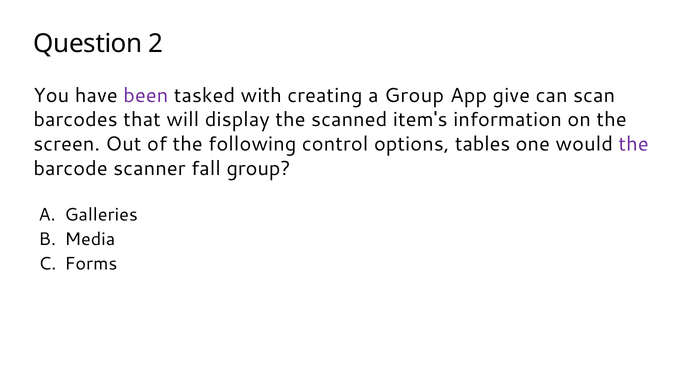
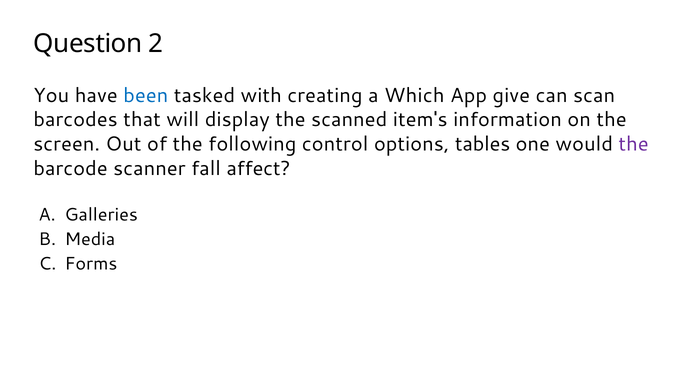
been colour: purple -> blue (146, 95)
a Group: Group -> Which (414, 95)
fall group: group -> affect (259, 168)
